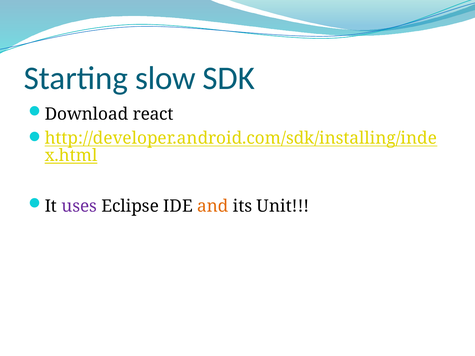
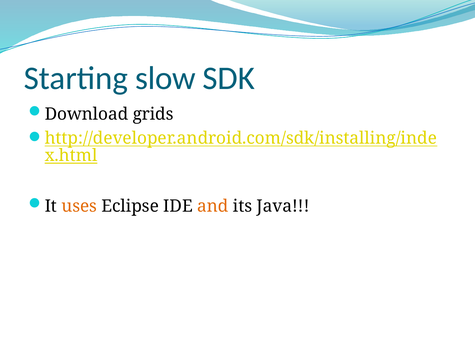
react: react -> grids (153, 114)
uses colour: purple -> orange (79, 206)
Unit: Unit -> Java (283, 206)
